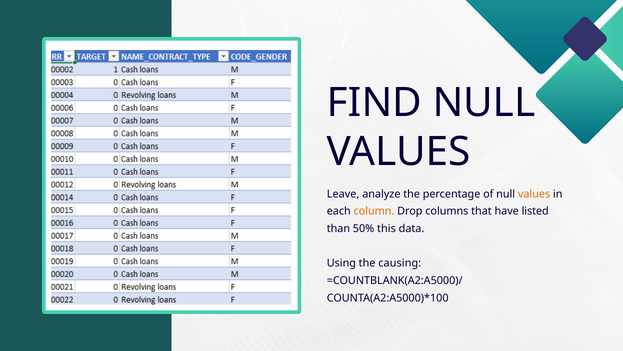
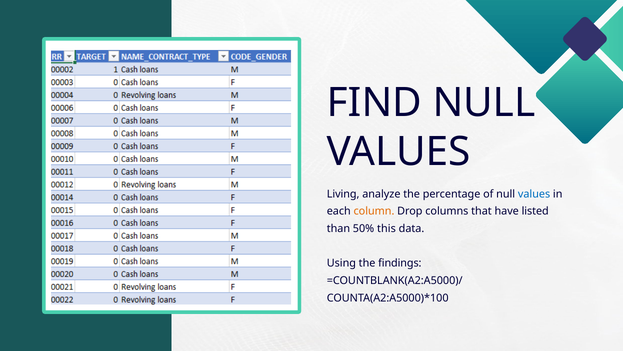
Leave: Leave -> Living (343, 194)
values colour: orange -> blue (534, 194)
causing: causing -> findings (400, 263)
